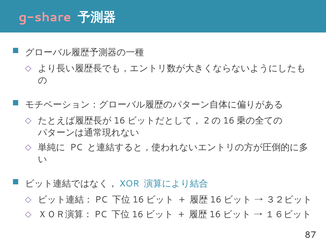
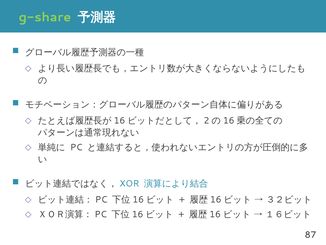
g-share colour: pink -> light green (45, 17)
